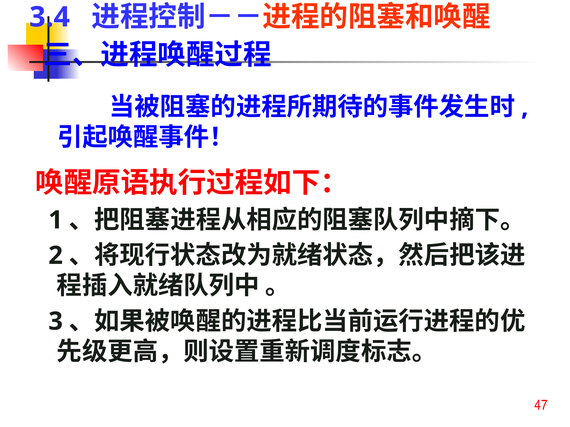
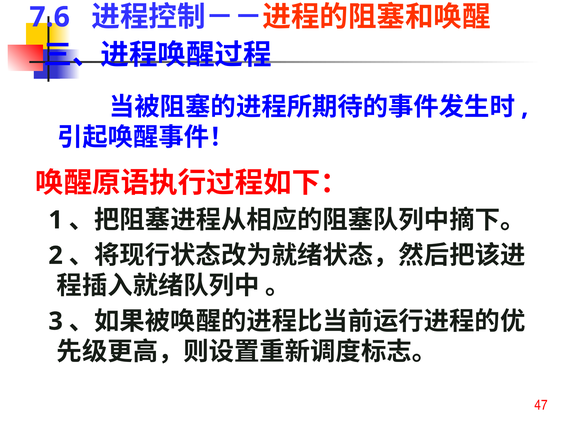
3.4: 3.4 -> 7.6 (50, 17)
